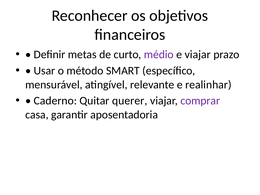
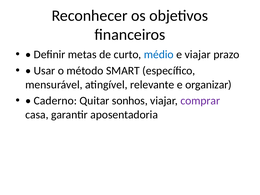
médio colour: purple -> blue (159, 55)
realinhar: realinhar -> organizar (208, 85)
querer: querer -> sonhos (130, 101)
